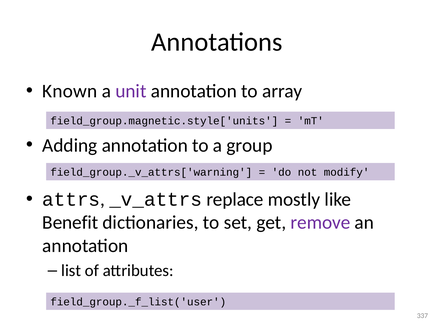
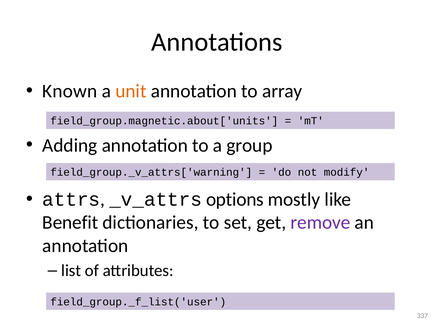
unit colour: purple -> orange (131, 91)
field_group.magnetic.style['units: field_group.magnetic.style['units -> field_group.magnetic.about['units (164, 121)
replace: replace -> options (235, 199)
